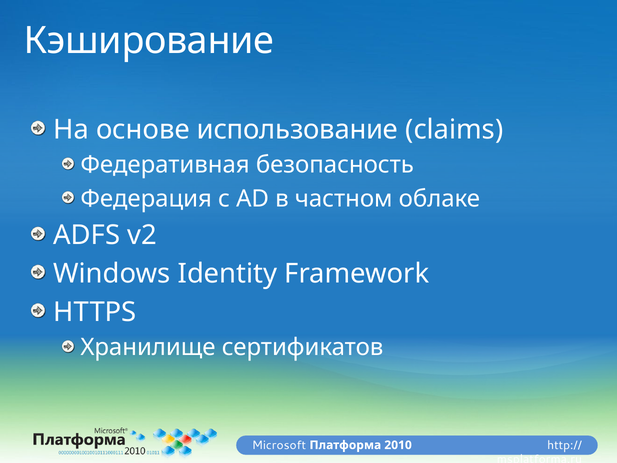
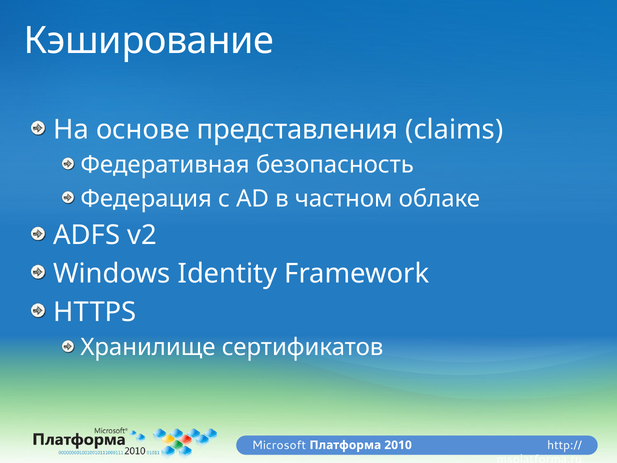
использование: использование -> представления (297, 129)
